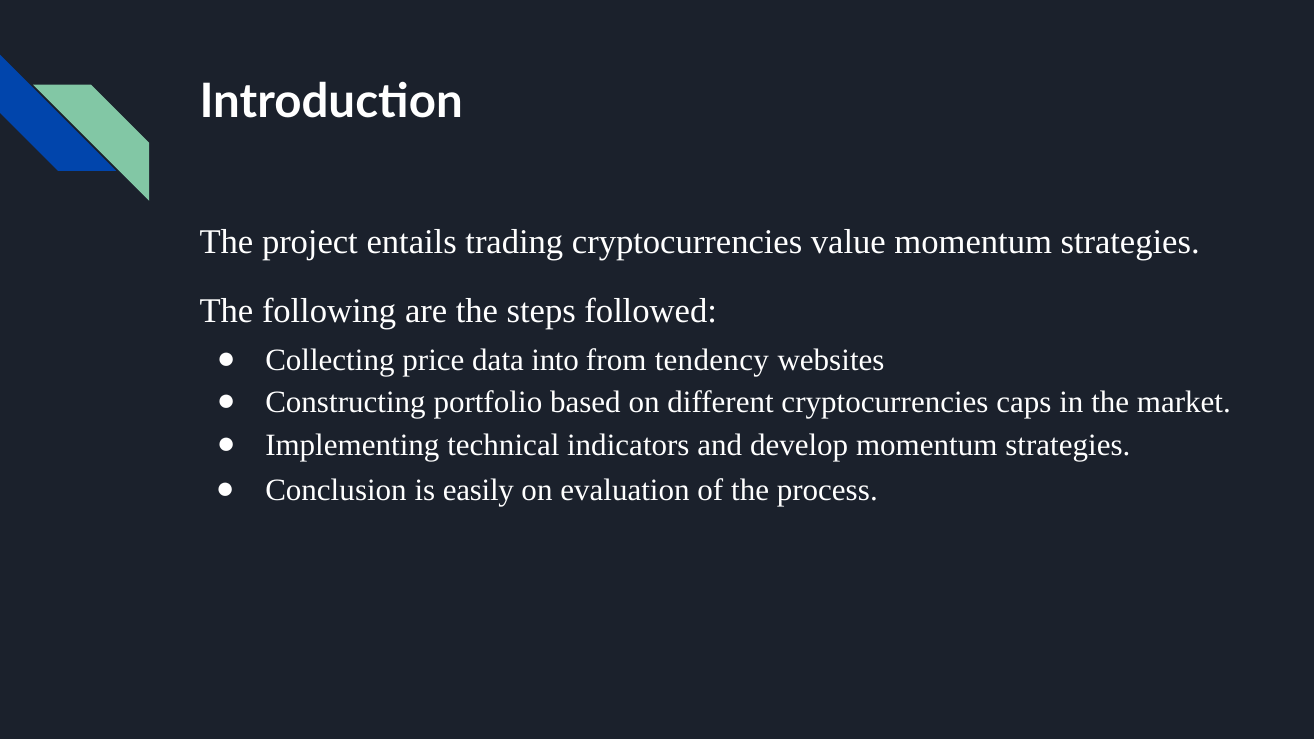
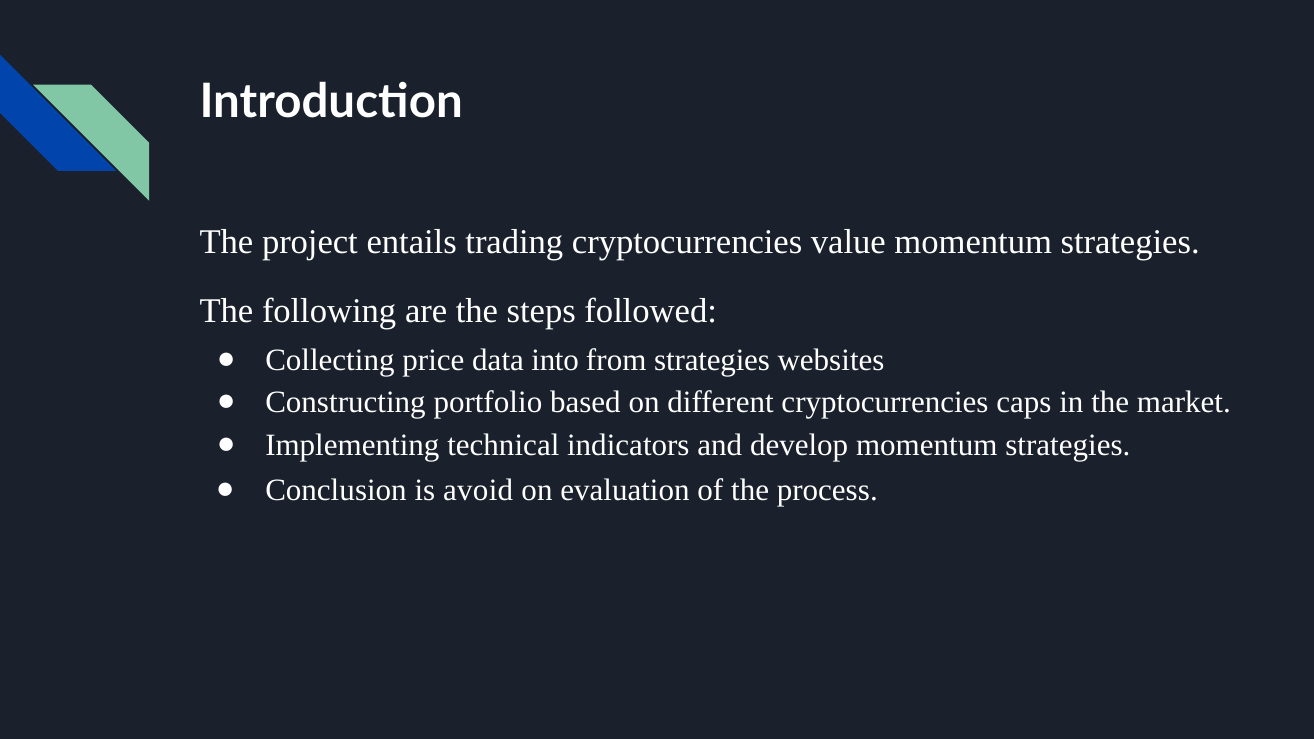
from tendency: tendency -> strategies (712, 360)
easily: easily -> avoid (478, 491)
